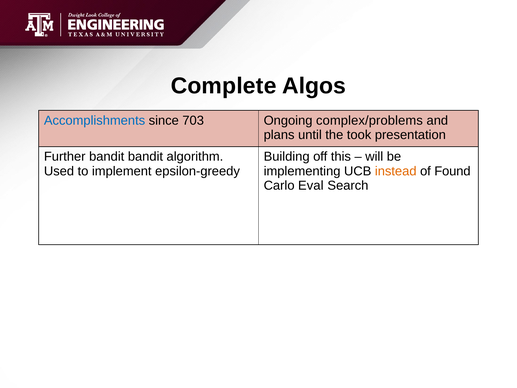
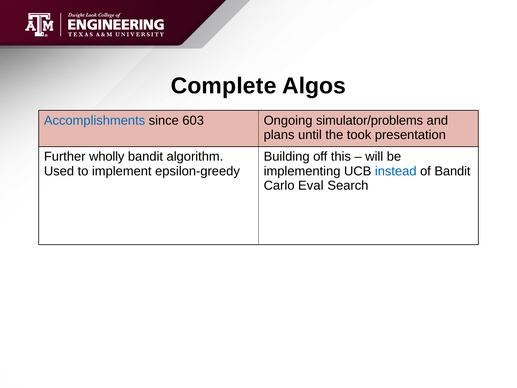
703: 703 -> 603 (193, 120)
complex/problems: complex/problems -> simulator/problems (370, 120)
Further bandit: bandit -> wholly (107, 157)
instead colour: orange -> blue (396, 171)
of Found: Found -> Bandit (452, 171)
